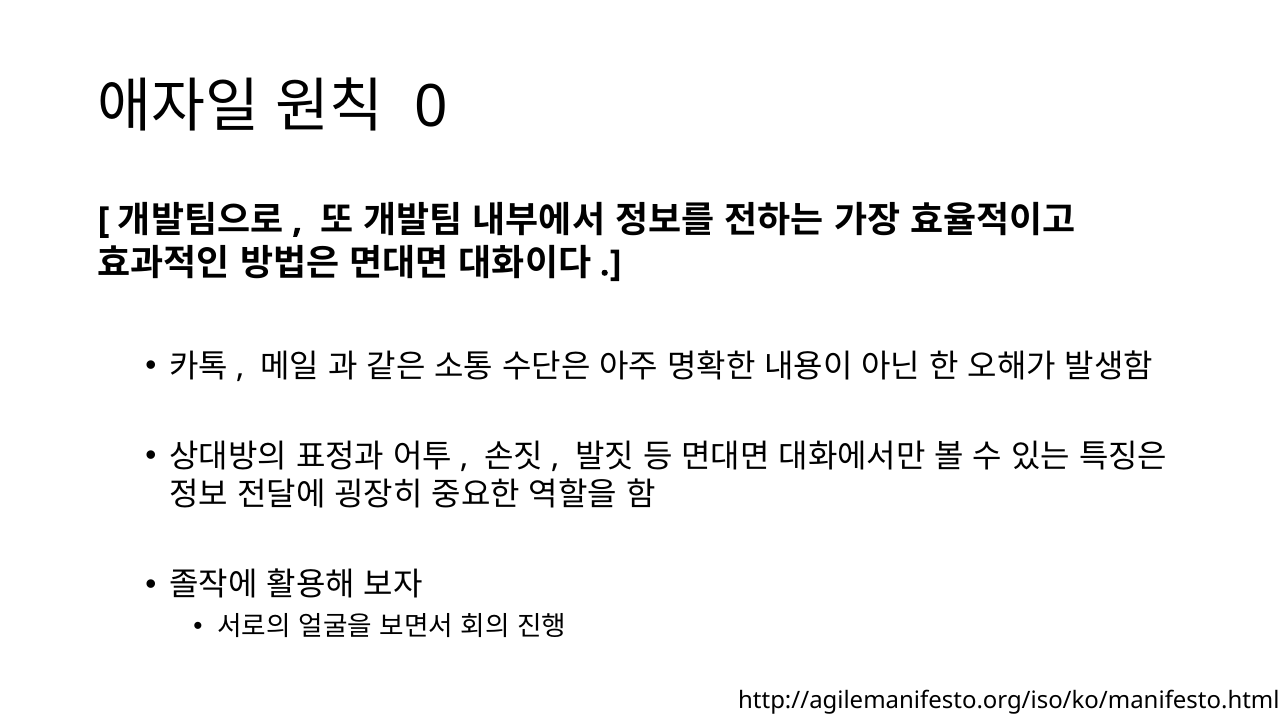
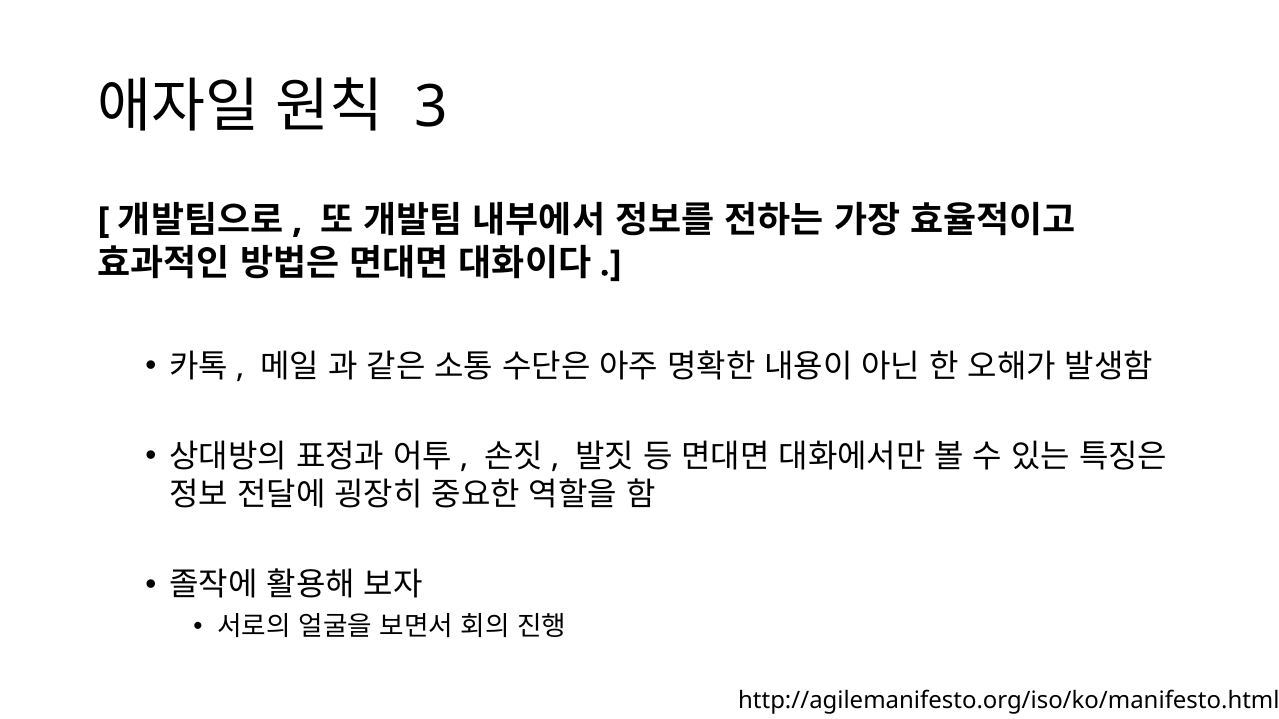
0: 0 -> 3 (431, 107)
